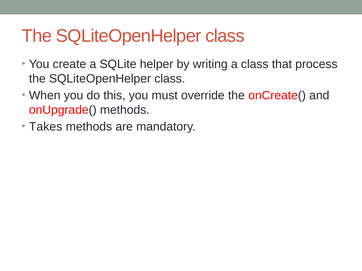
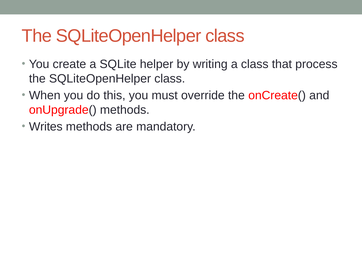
Takes: Takes -> Writes (46, 127)
